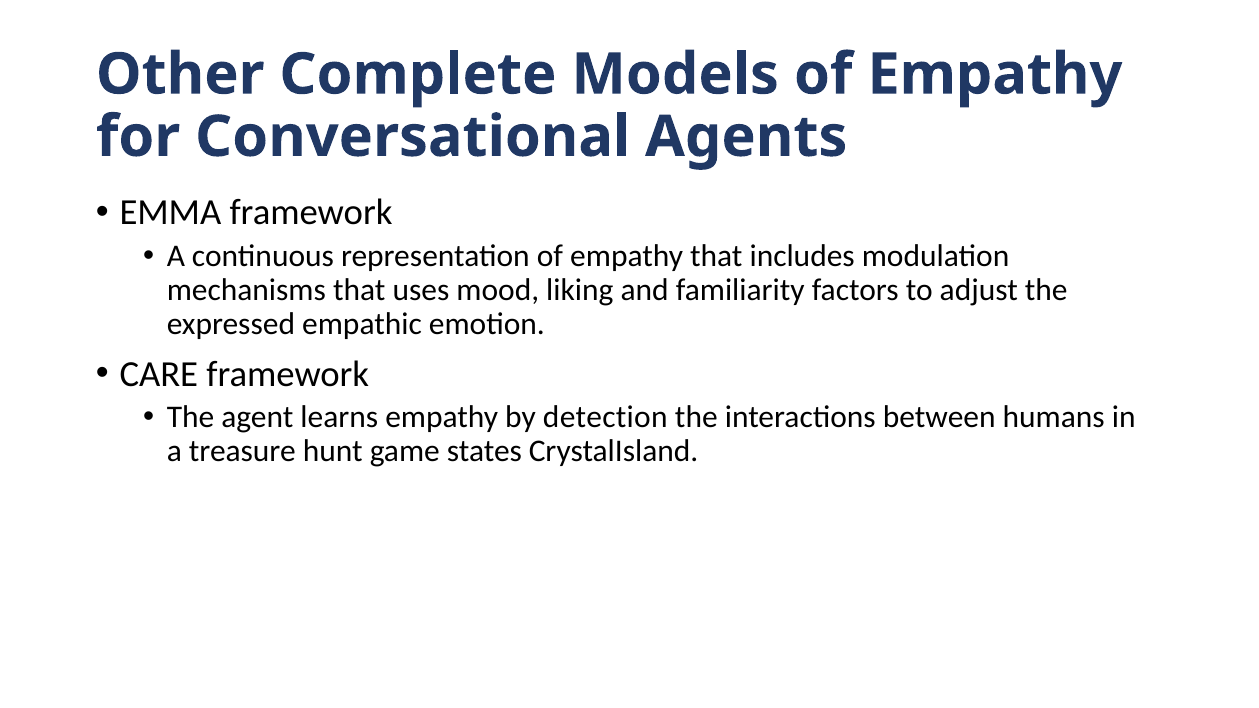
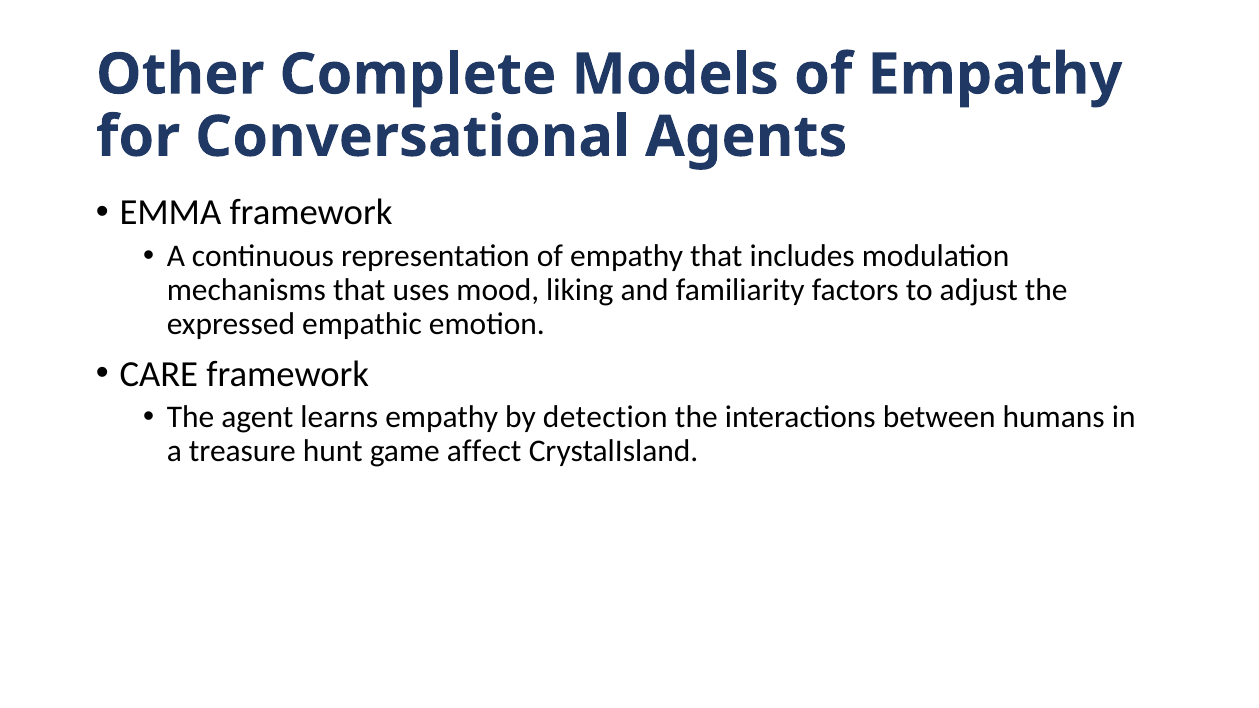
states: states -> affect (484, 452)
